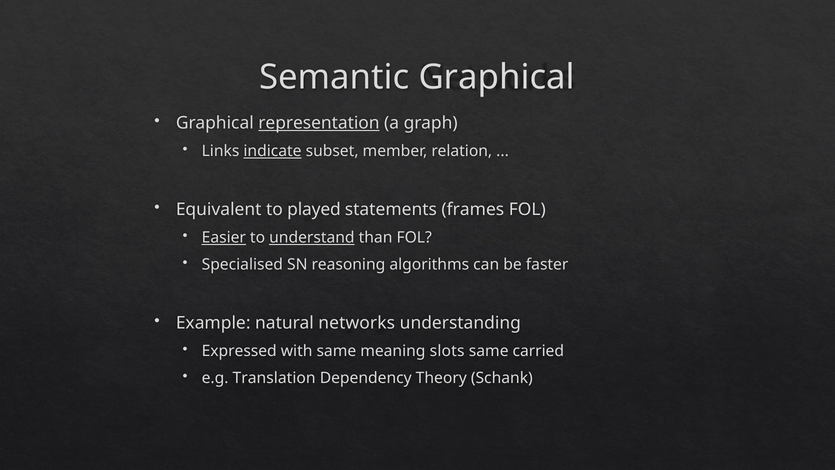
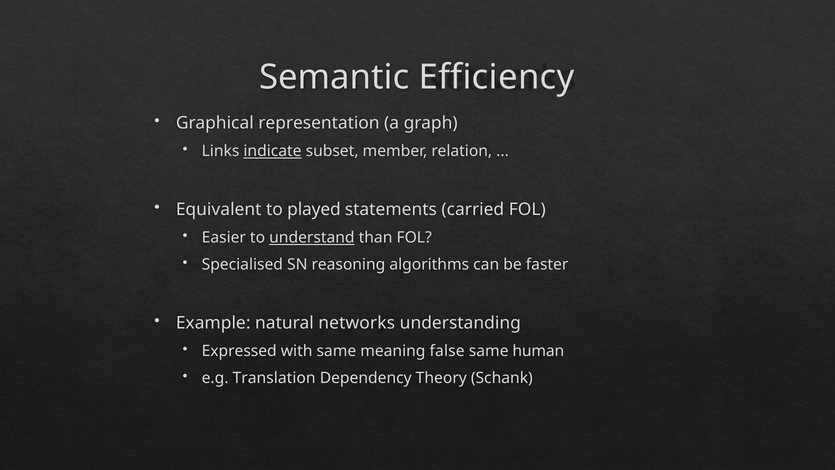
Semantic Graphical: Graphical -> Efficiency (497, 77)
representation underline: present -> none (319, 123)
frames: frames -> carried (473, 209)
Easier underline: present -> none (224, 237)
slots: slots -> false (447, 351)
carried: carried -> human (538, 351)
